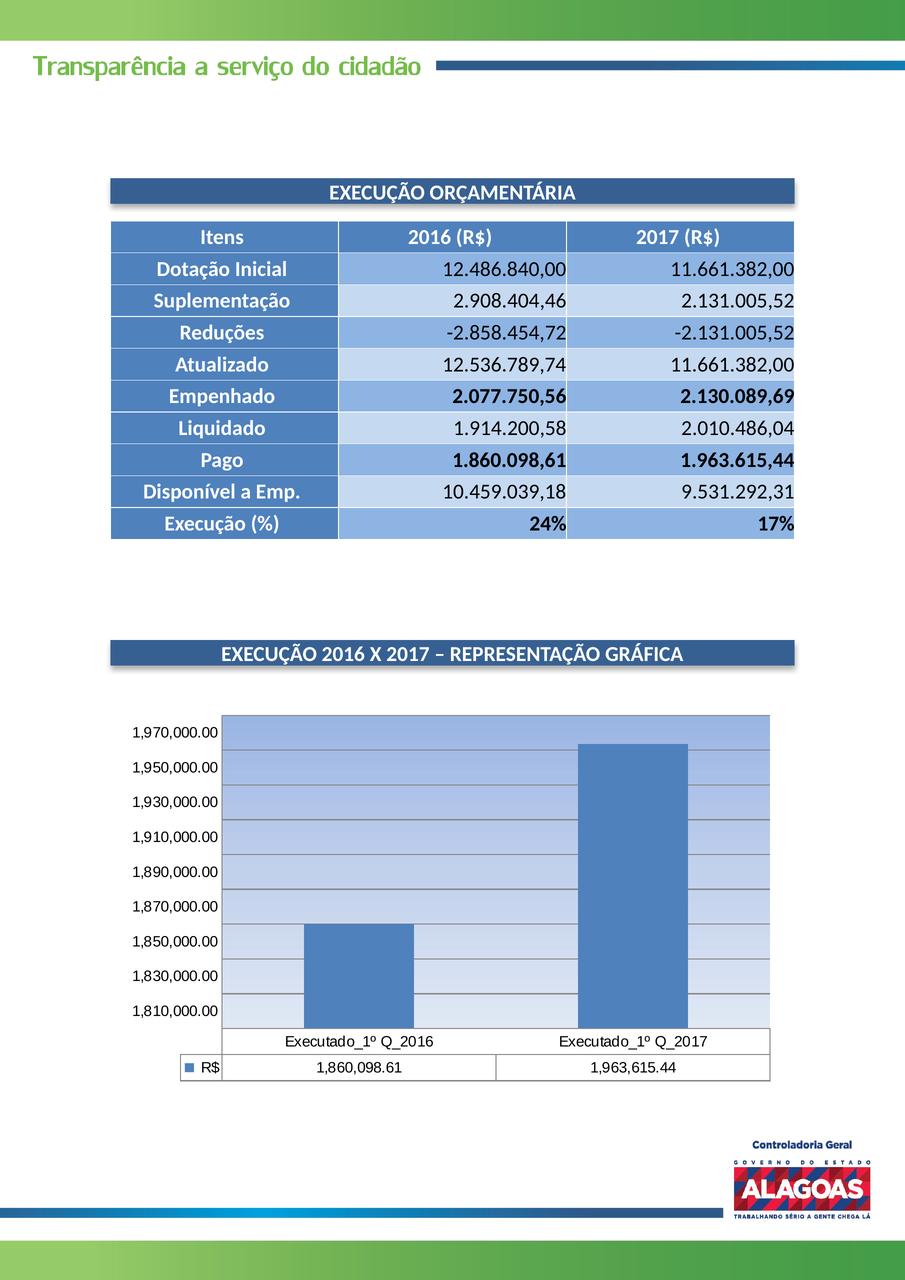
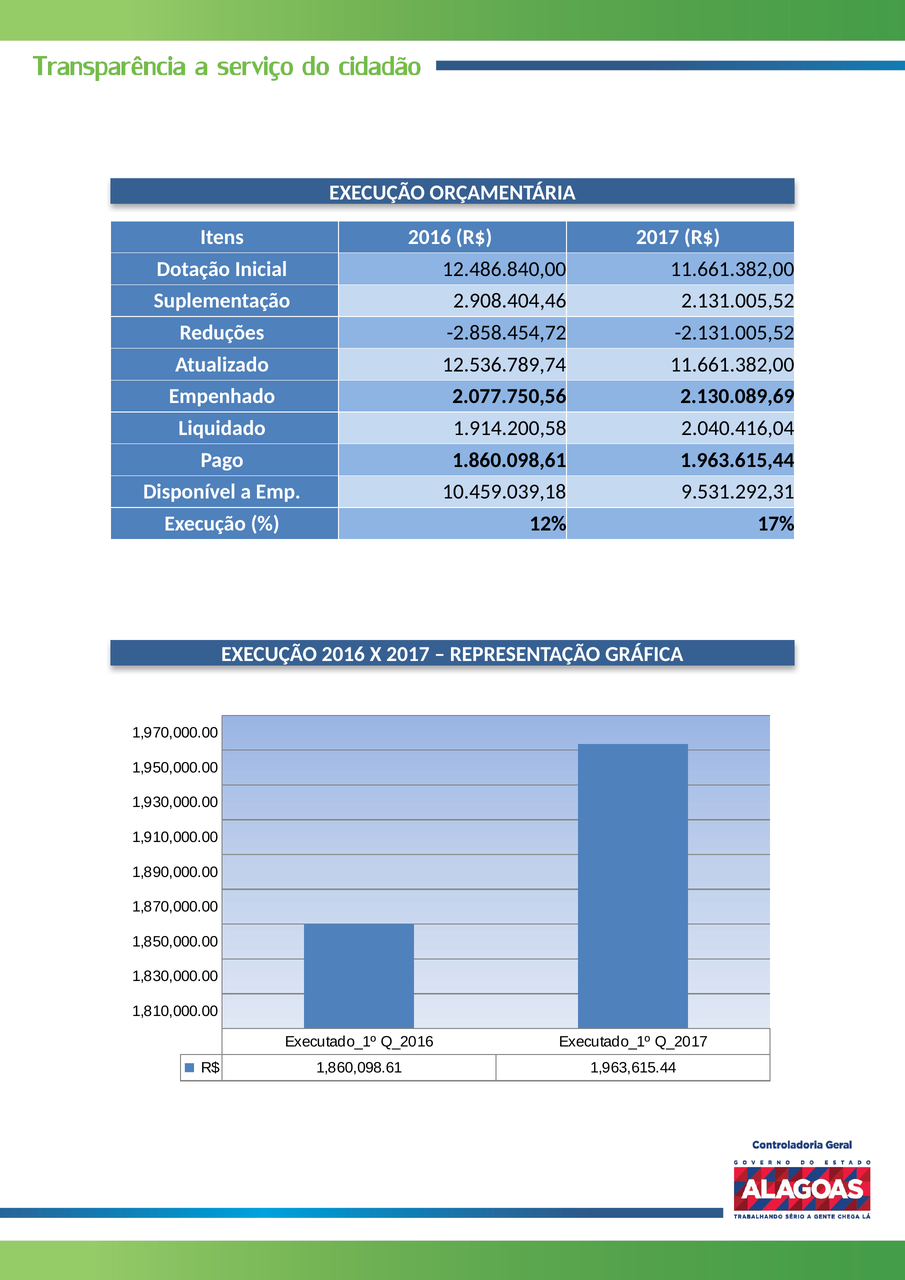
2.010.486,04: 2.010.486,04 -> 2.040.416,04 (738, 428)
24%: 24% -> 12% (548, 524)
